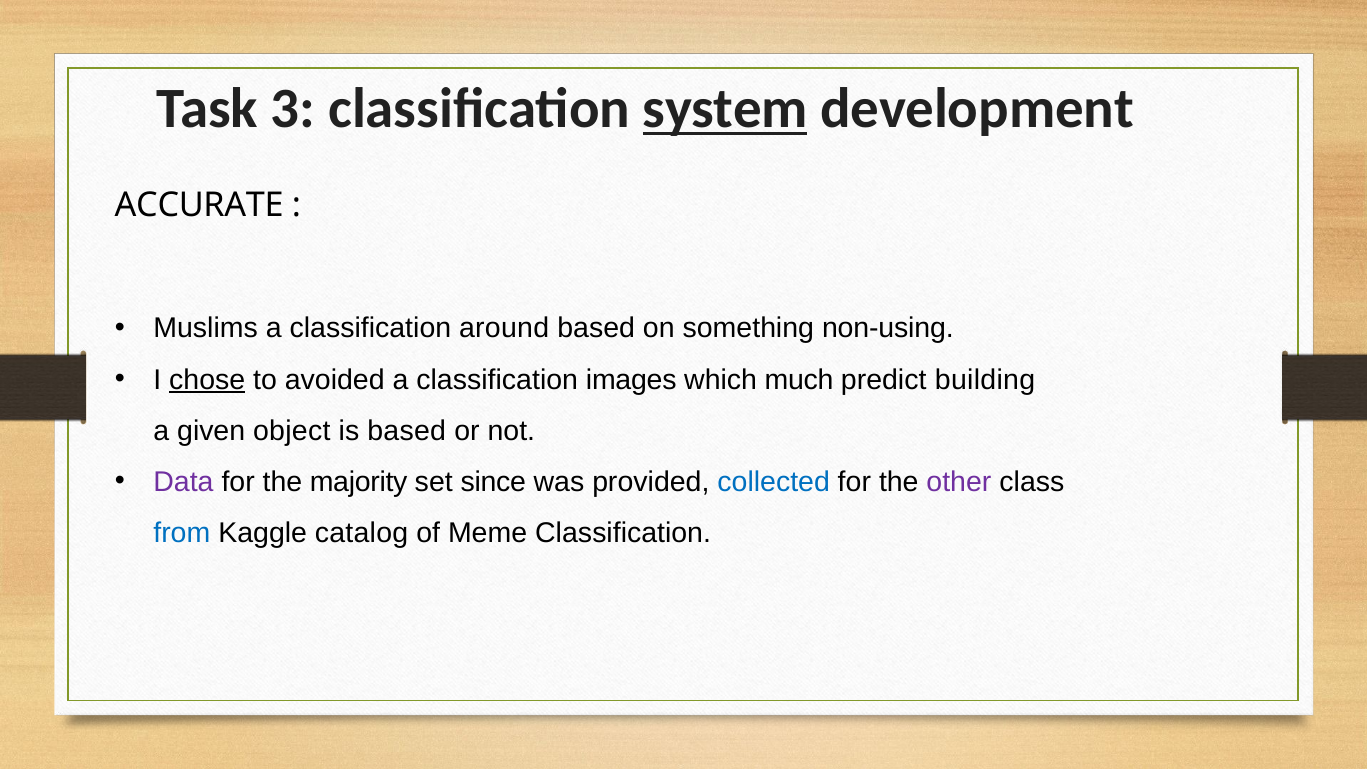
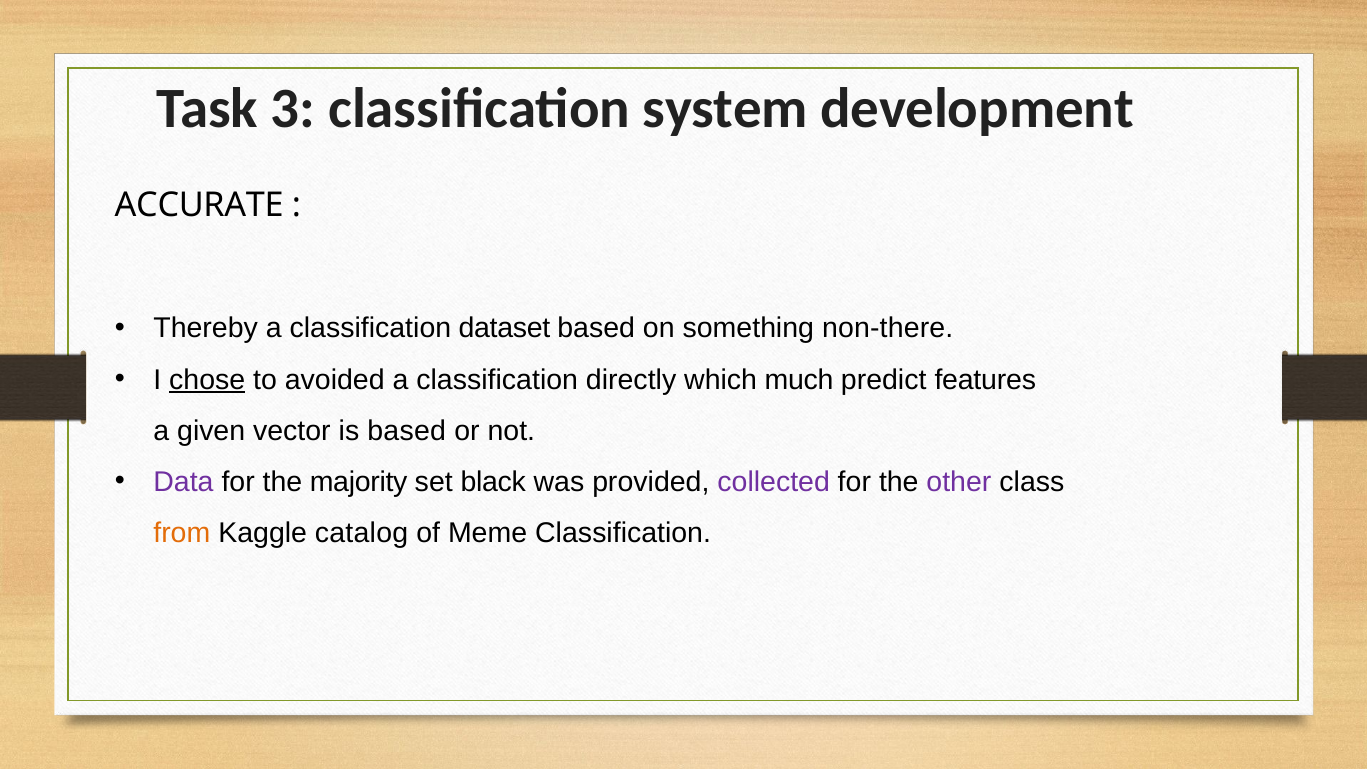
system underline: present -> none (725, 109)
Muslims: Muslims -> Thereby (206, 328)
around: around -> dataset (504, 328)
non-using: non-using -> non-there (888, 328)
images: images -> directly (631, 380)
building: building -> features (985, 380)
object: object -> vector (292, 431)
since: since -> black (493, 482)
collected colour: blue -> purple (774, 482)
from colour: blue -> orange (182, 533)
